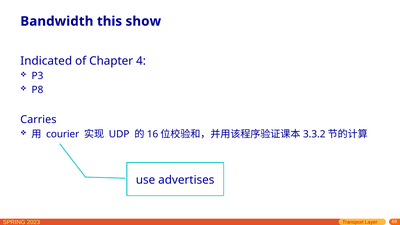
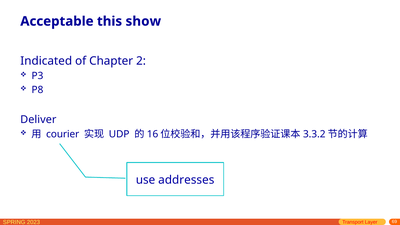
Bandwidth: Bandwidth -> Acceptable (57, 21)
4: 4 -> 2 (141, 61)
Carries: Carries -> Deliver (38, 120)
advertises: advertises -> addresses (186, 180)
